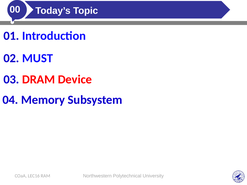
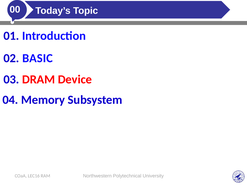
MUST: MUST -> BASIC (37, 58)
